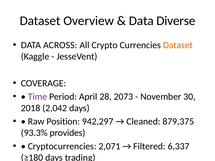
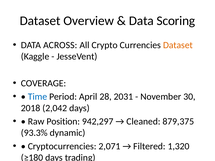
Diverse: Diverse -> Scoring (176, 21)
Time colour: purple -> blue (37, 97)
2073: 2073 -> 2031 (123, 97)
provides: provides -> dynamic (68, 133)
6,337: 6,337 -> 1,320 (179, 146)
